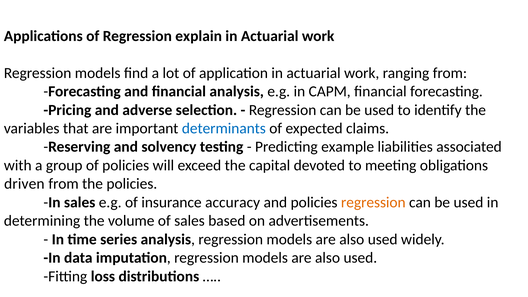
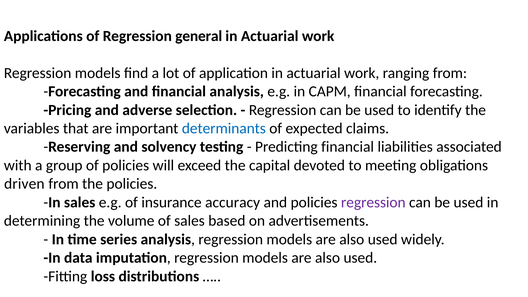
explain: explain -> general (199, 36)
Predicting example: example -> financial (348, 147)
regression colour: orange -> purple (373, 202)
